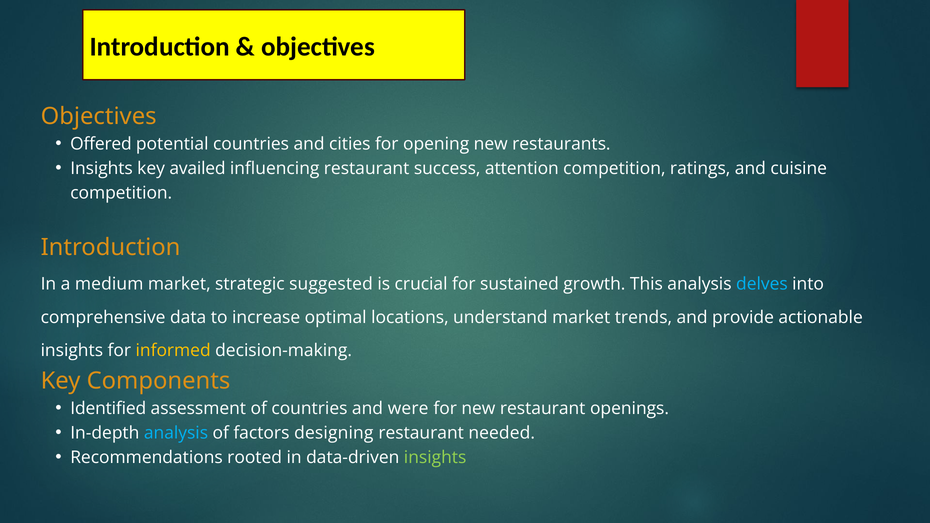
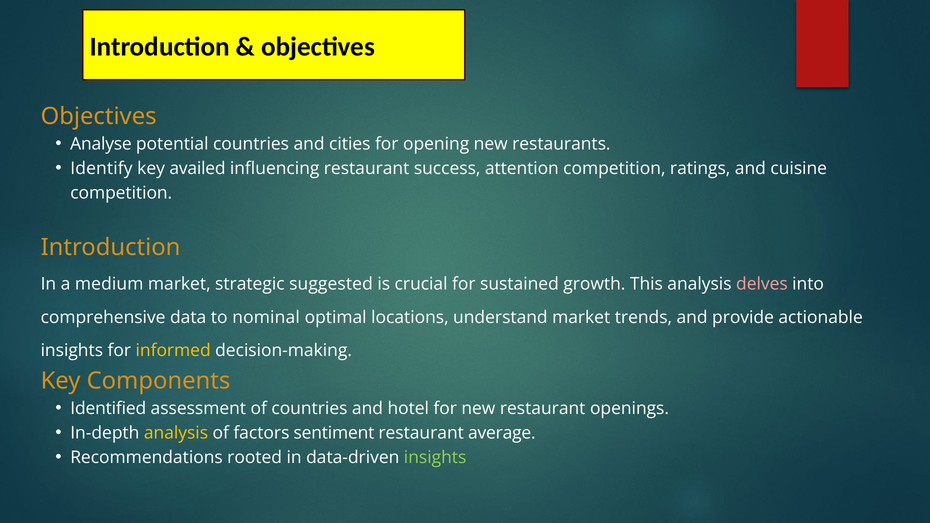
Offered: Offered -> Analyse (101, 144)
Insights: Insights -> Identify (101, 168)
delves colour: light blue -> pink (762, 284)
increase: increase -> nominal (266, 317)
were: were -> hotel (408, 409)
analysis colour: light blue -> yellow (176, 433)
designing: designing -> sentiment (334, 433)
needed: needed -> average (502, 433)
